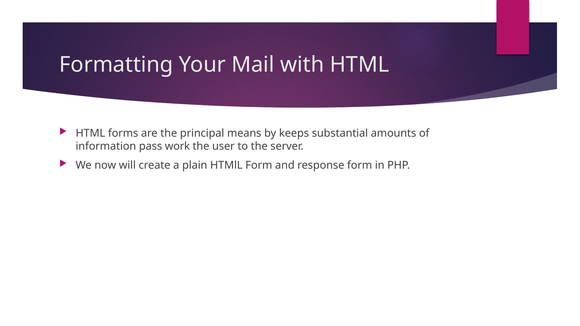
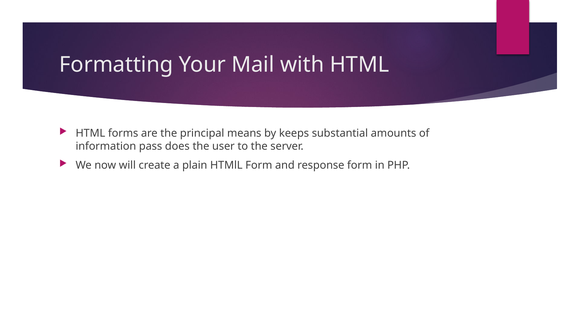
work: work -> does (177, 146)
